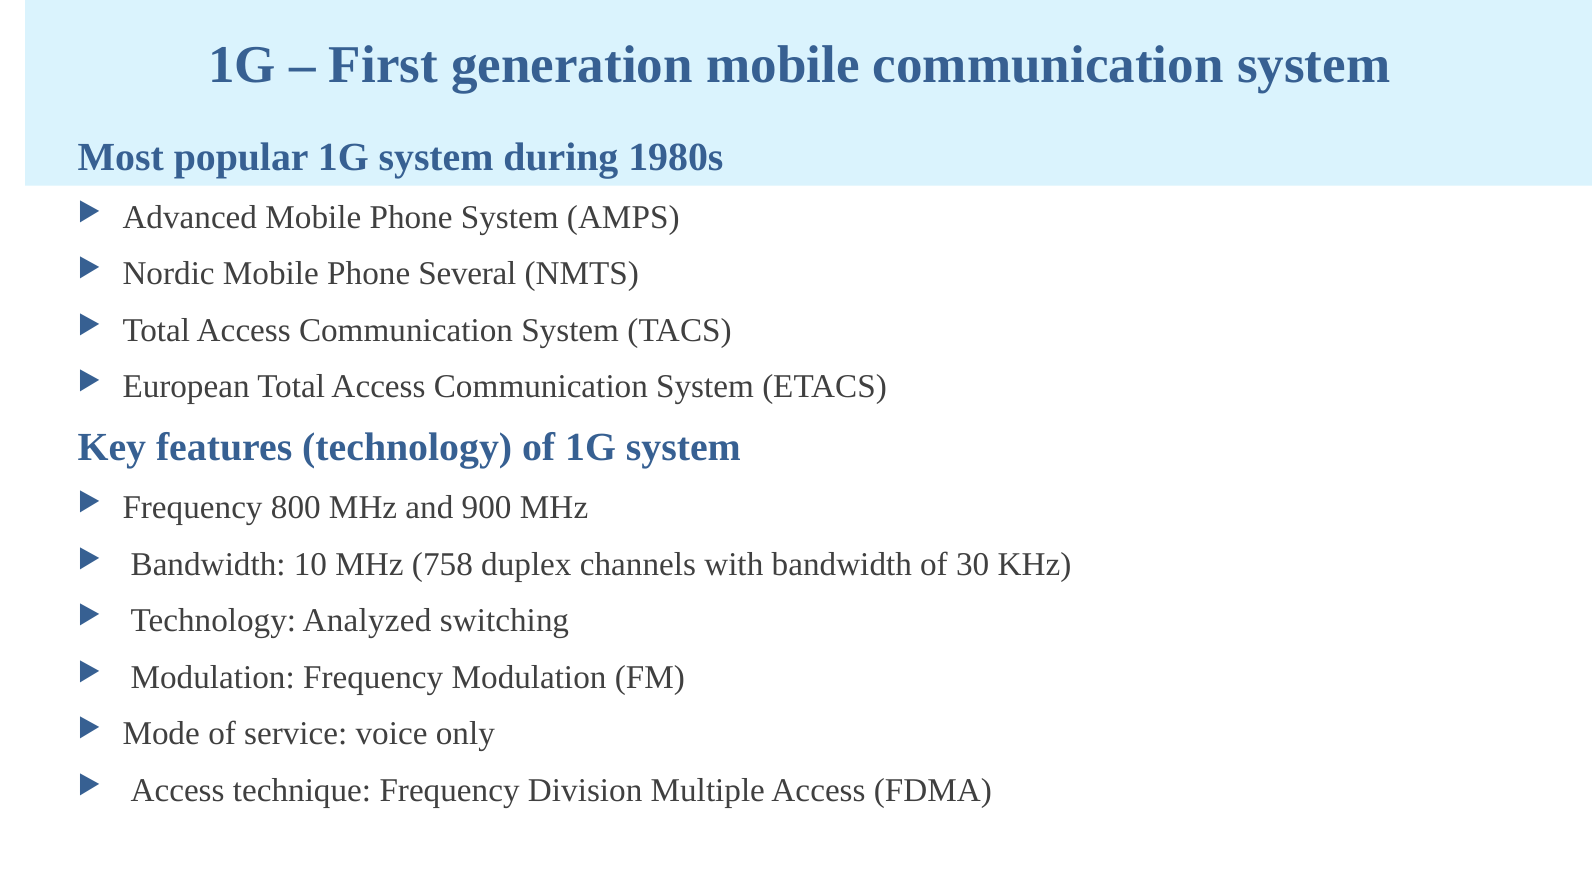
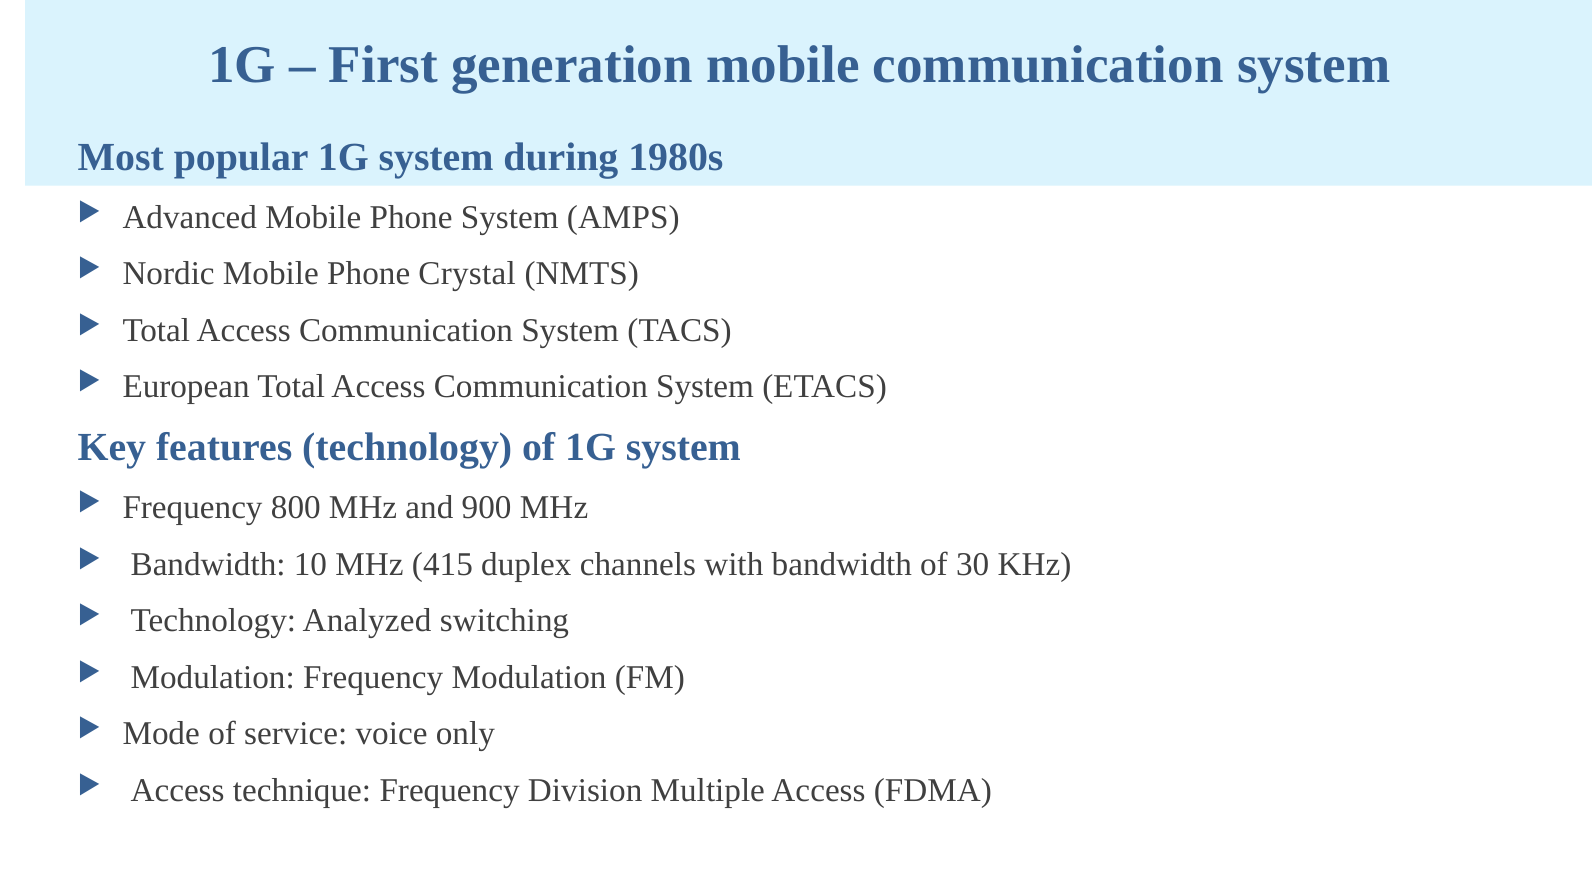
Several: Several -> Crystal (467, 274)
758: 758 -> 415 (442, 564)
